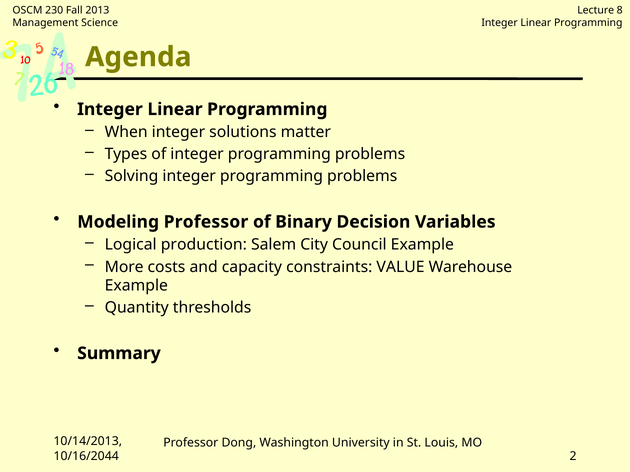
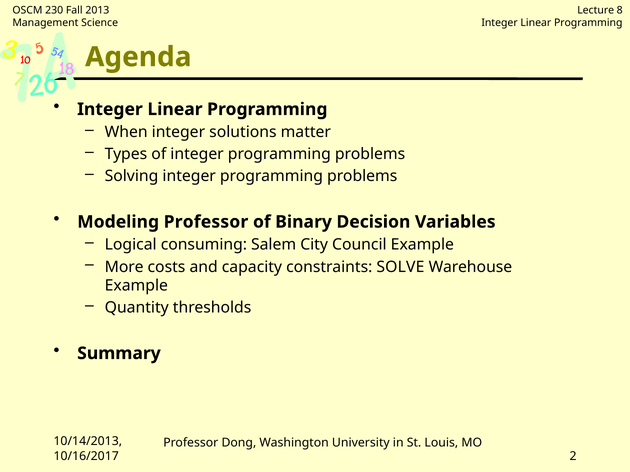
production: production -> consuming (204, 245)
VALUE: VALUE -> SOLVE (400, 267)
10/16/2044: 10/16/2044 -> 10/16/2017 (86, 457)
